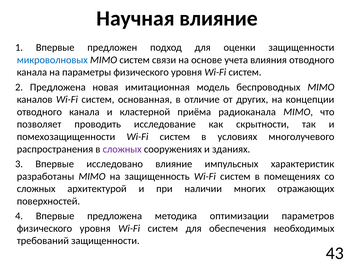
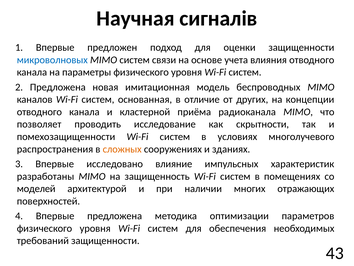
Научная влияние: влияние -> сигналів (218, 18)
сложных colour: purple -> orange (122, 149)
сложных: сложных -> моделей (36, 188)
